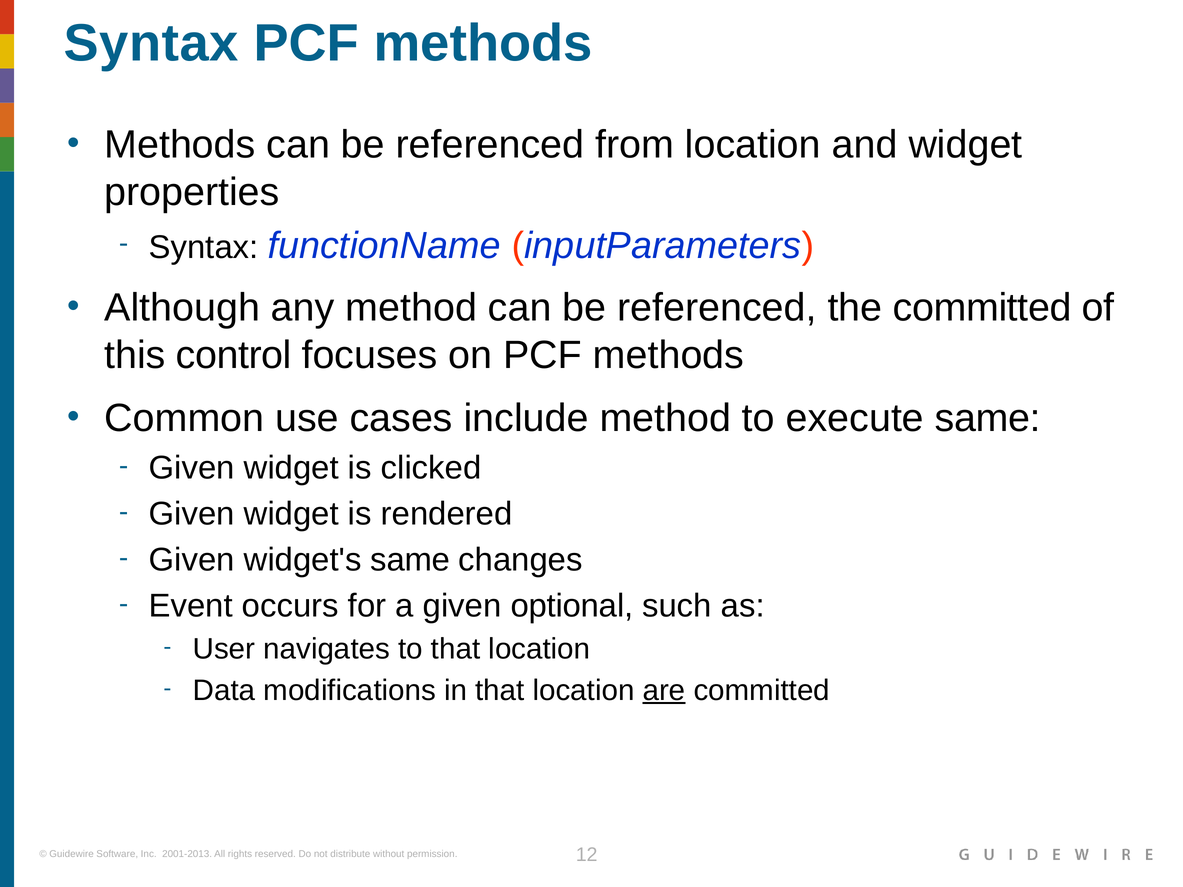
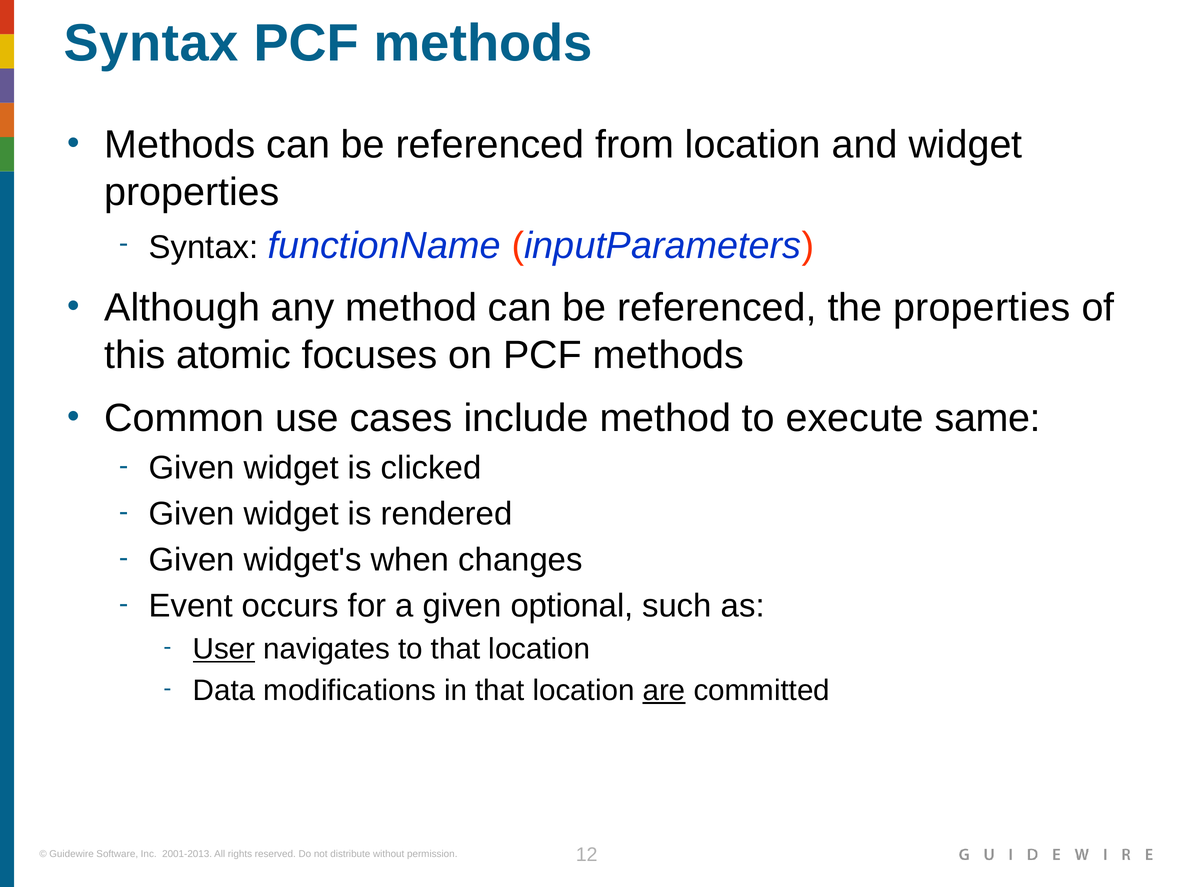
the committed: committed -> properties (982, 308)
control: control -> atomic (234, 355)
widget's same: same -> when (410, 560)
User underline: none -> present (224, 649)
